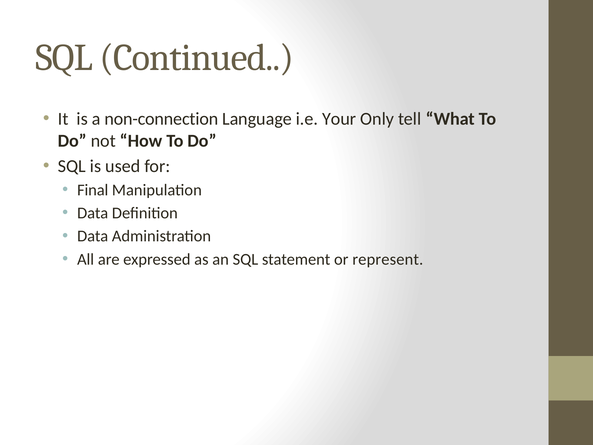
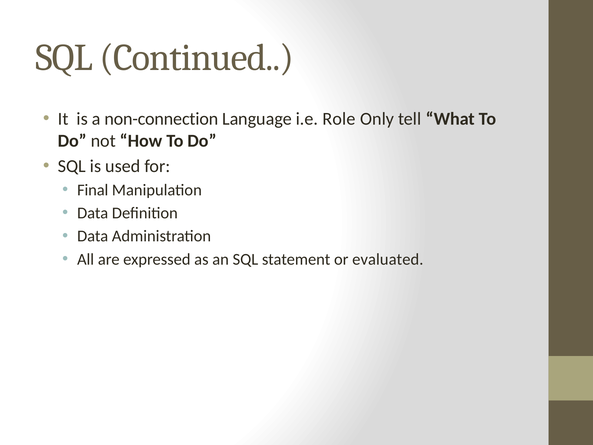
Your: Your -> Role (339, 119)
represent: represent -> evaluated (388, 259)
